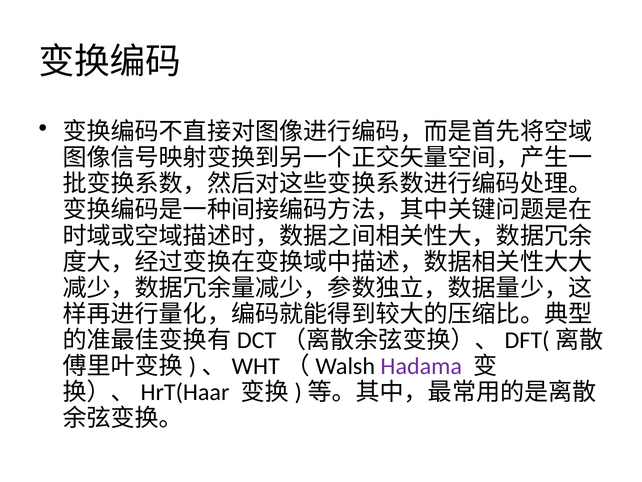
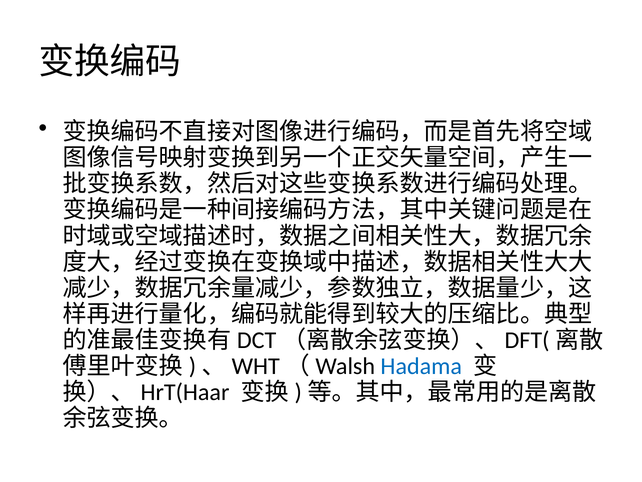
Hadama colour: purple -> blue (421, 366)
